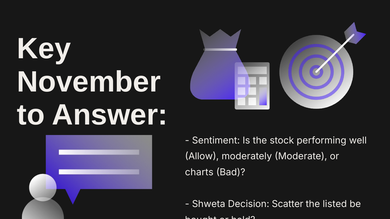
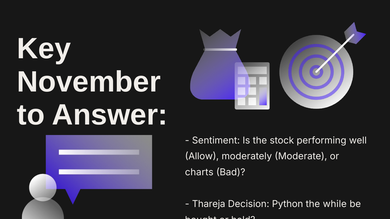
Shweta: Shweta -> Thareja (209, 204)
Scatter: Scatter -> Python (288, 204)
listed: listed -> while (335, 204)
